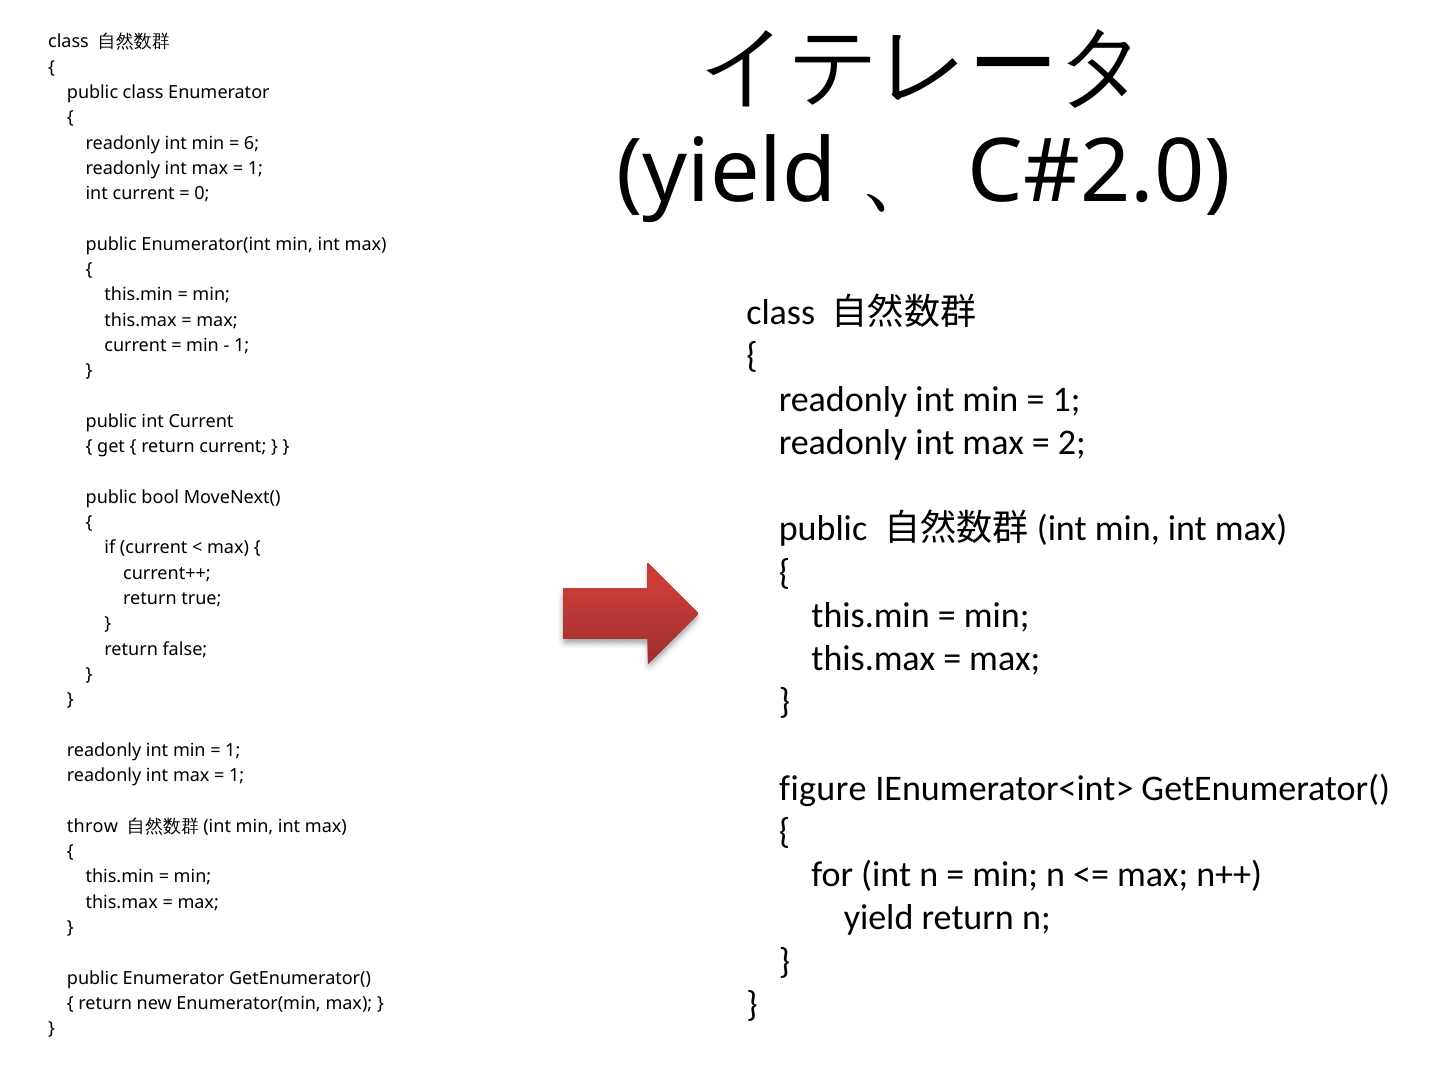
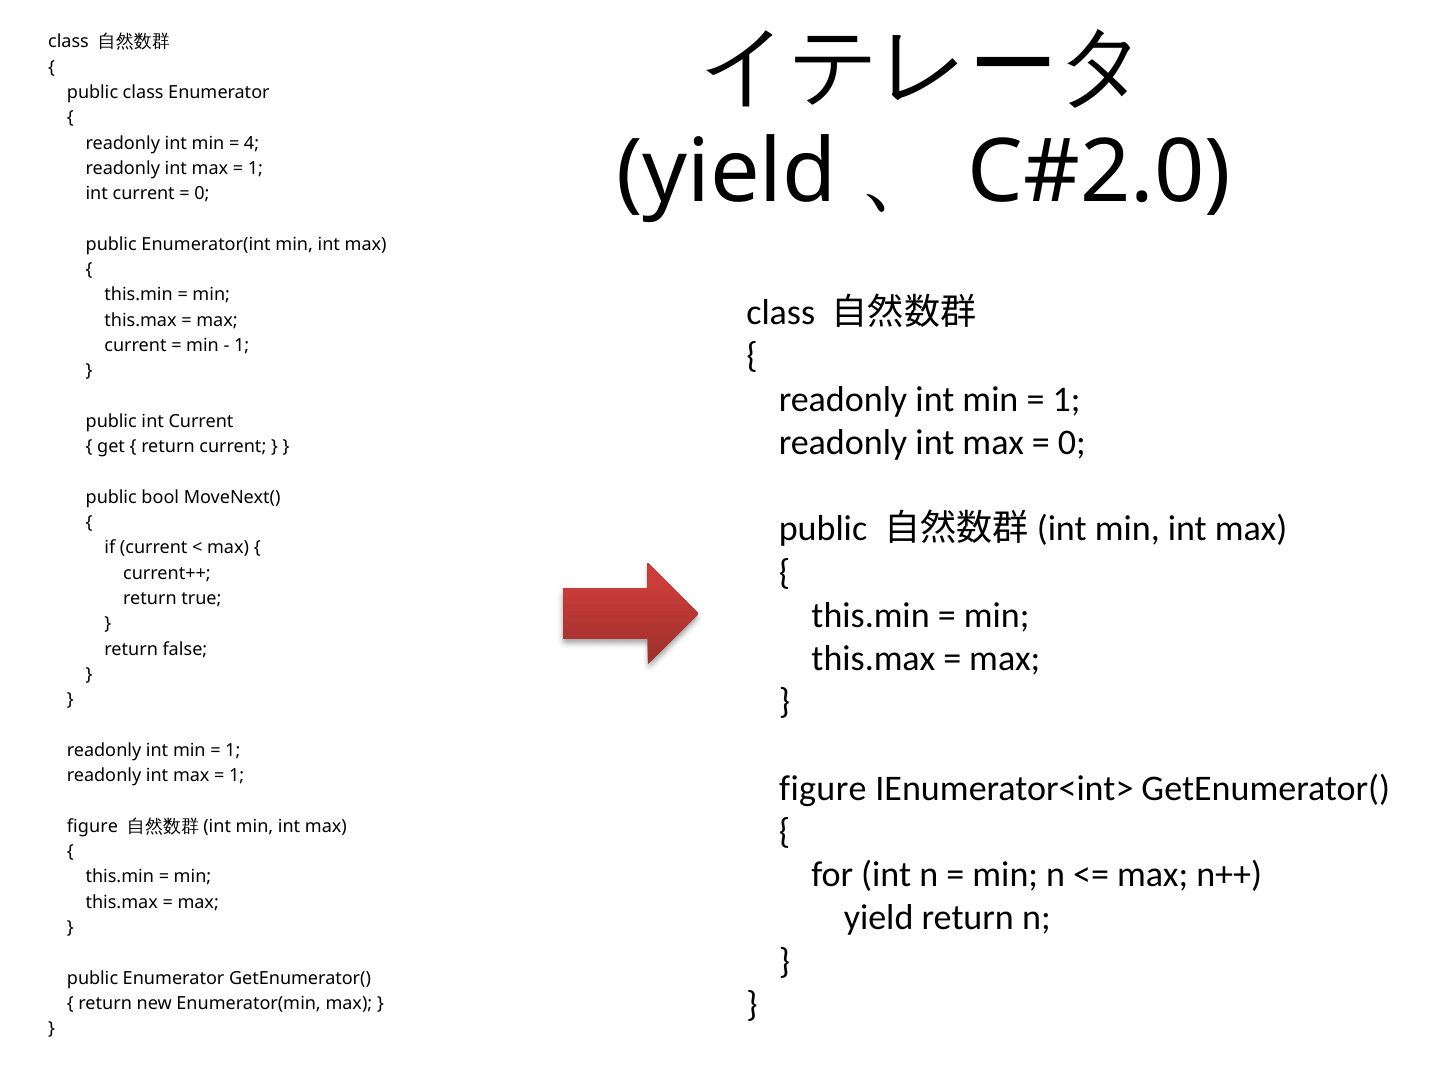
6: 6 -> 4 (252, 143)
2: 2 -> 0 (1072, 443)
throw: throw -> figure (93, 827)
